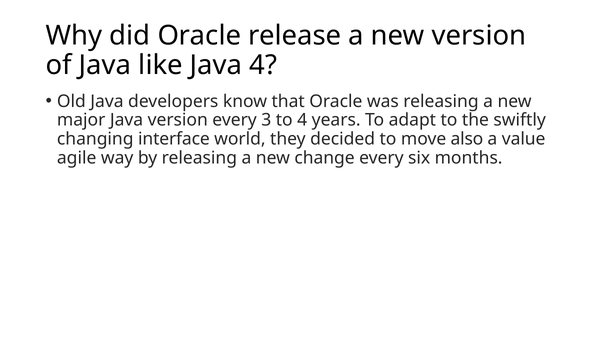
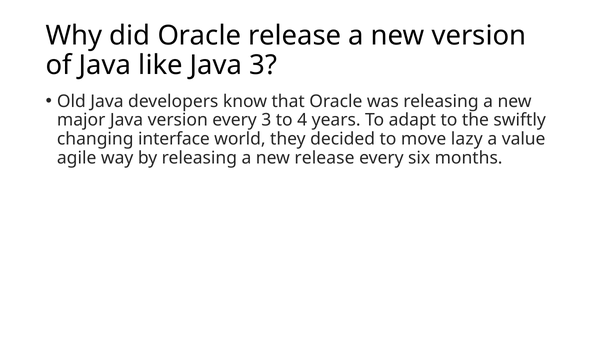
Java 4: 4 -> 3 (263, 65)
also: also -> lazy (467, 139)
new change: change -> release (325, 158)
